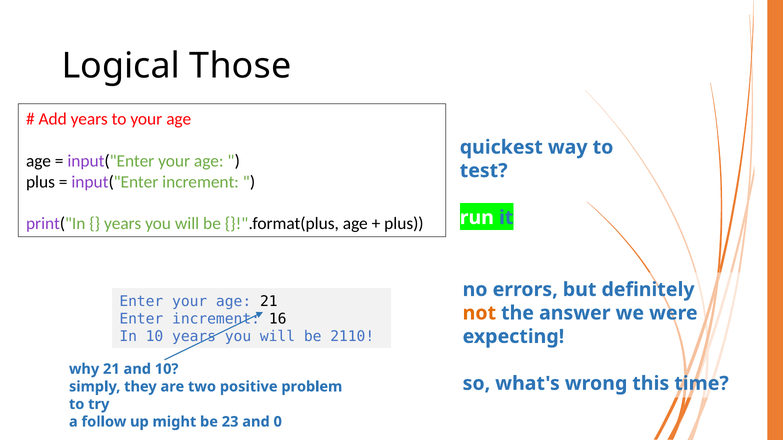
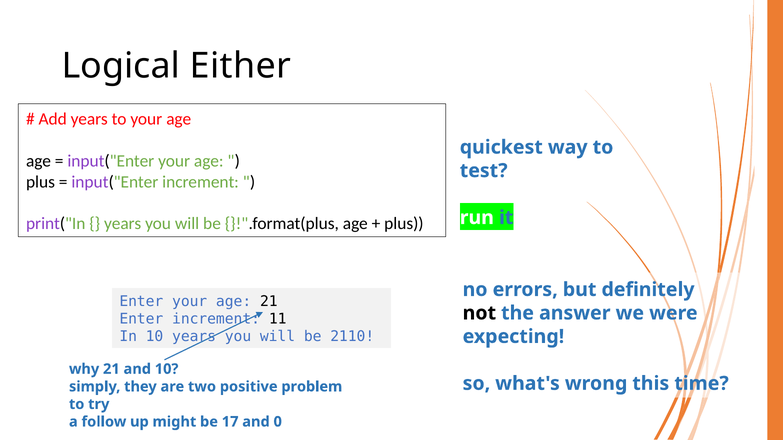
Those: Those -> Either (240, 66)
not colour: orange -> black (479, 313)
16: 16 -> 11 (278, 319)
23: 23 -> 17 (230, 422)
